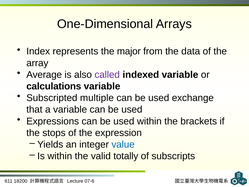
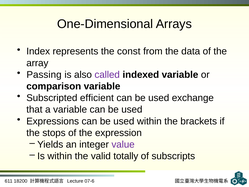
major: major -> const (129, 51)
Average: Average -> Passing (44, 75)
calculations: calculations -> comparison (54, 86)
multiple: multiple -> efficient (97, 98)
value colour: blue -> purple (123, 144)
